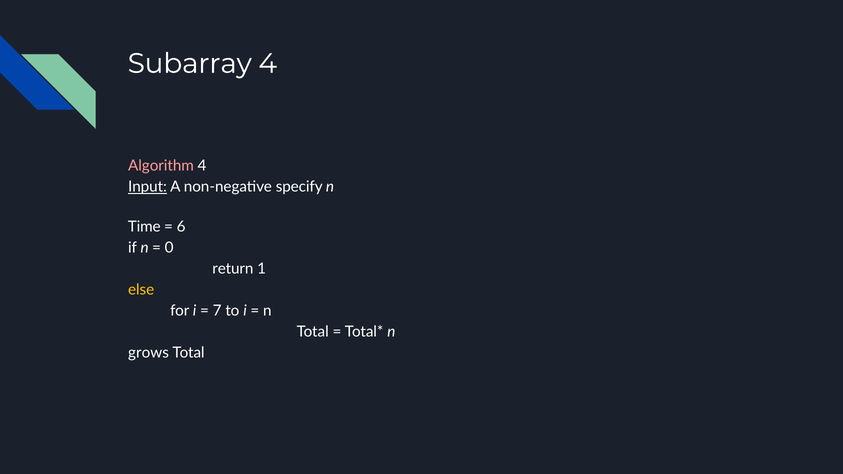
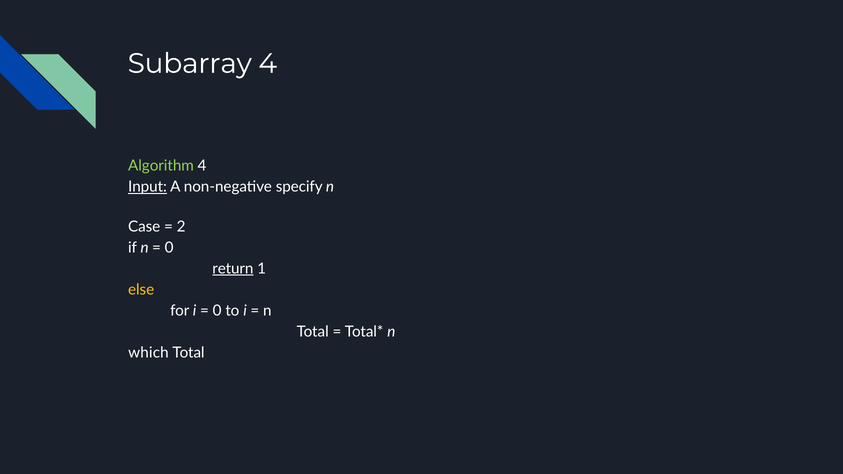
Algorithm colour: pink -> light green (161, 166)
Time: Time -> Case (144, 227)
6: 6 -> 2 (181, 227)
return underline: none -> present (233, 269)
7: 7 -> 0 (217, 311)
grows: grows -> which (148, 353)
